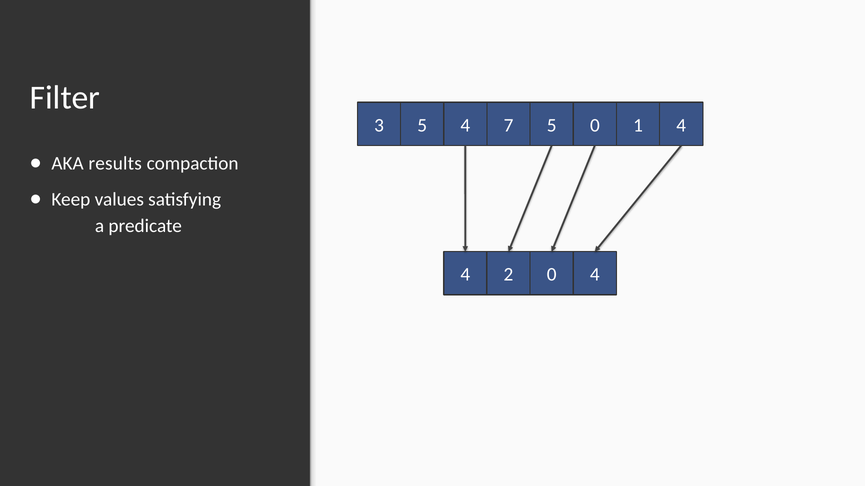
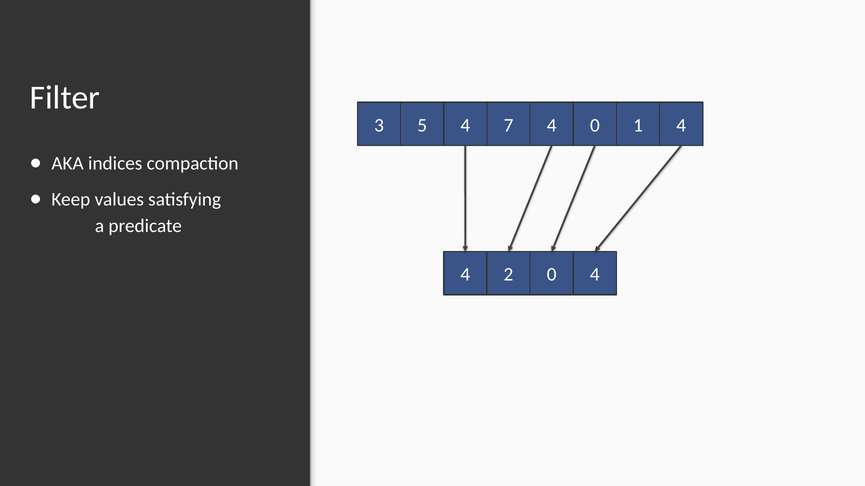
7 5: 5 -> 4 (552, 125)
results: results -> indices (115, 164)
